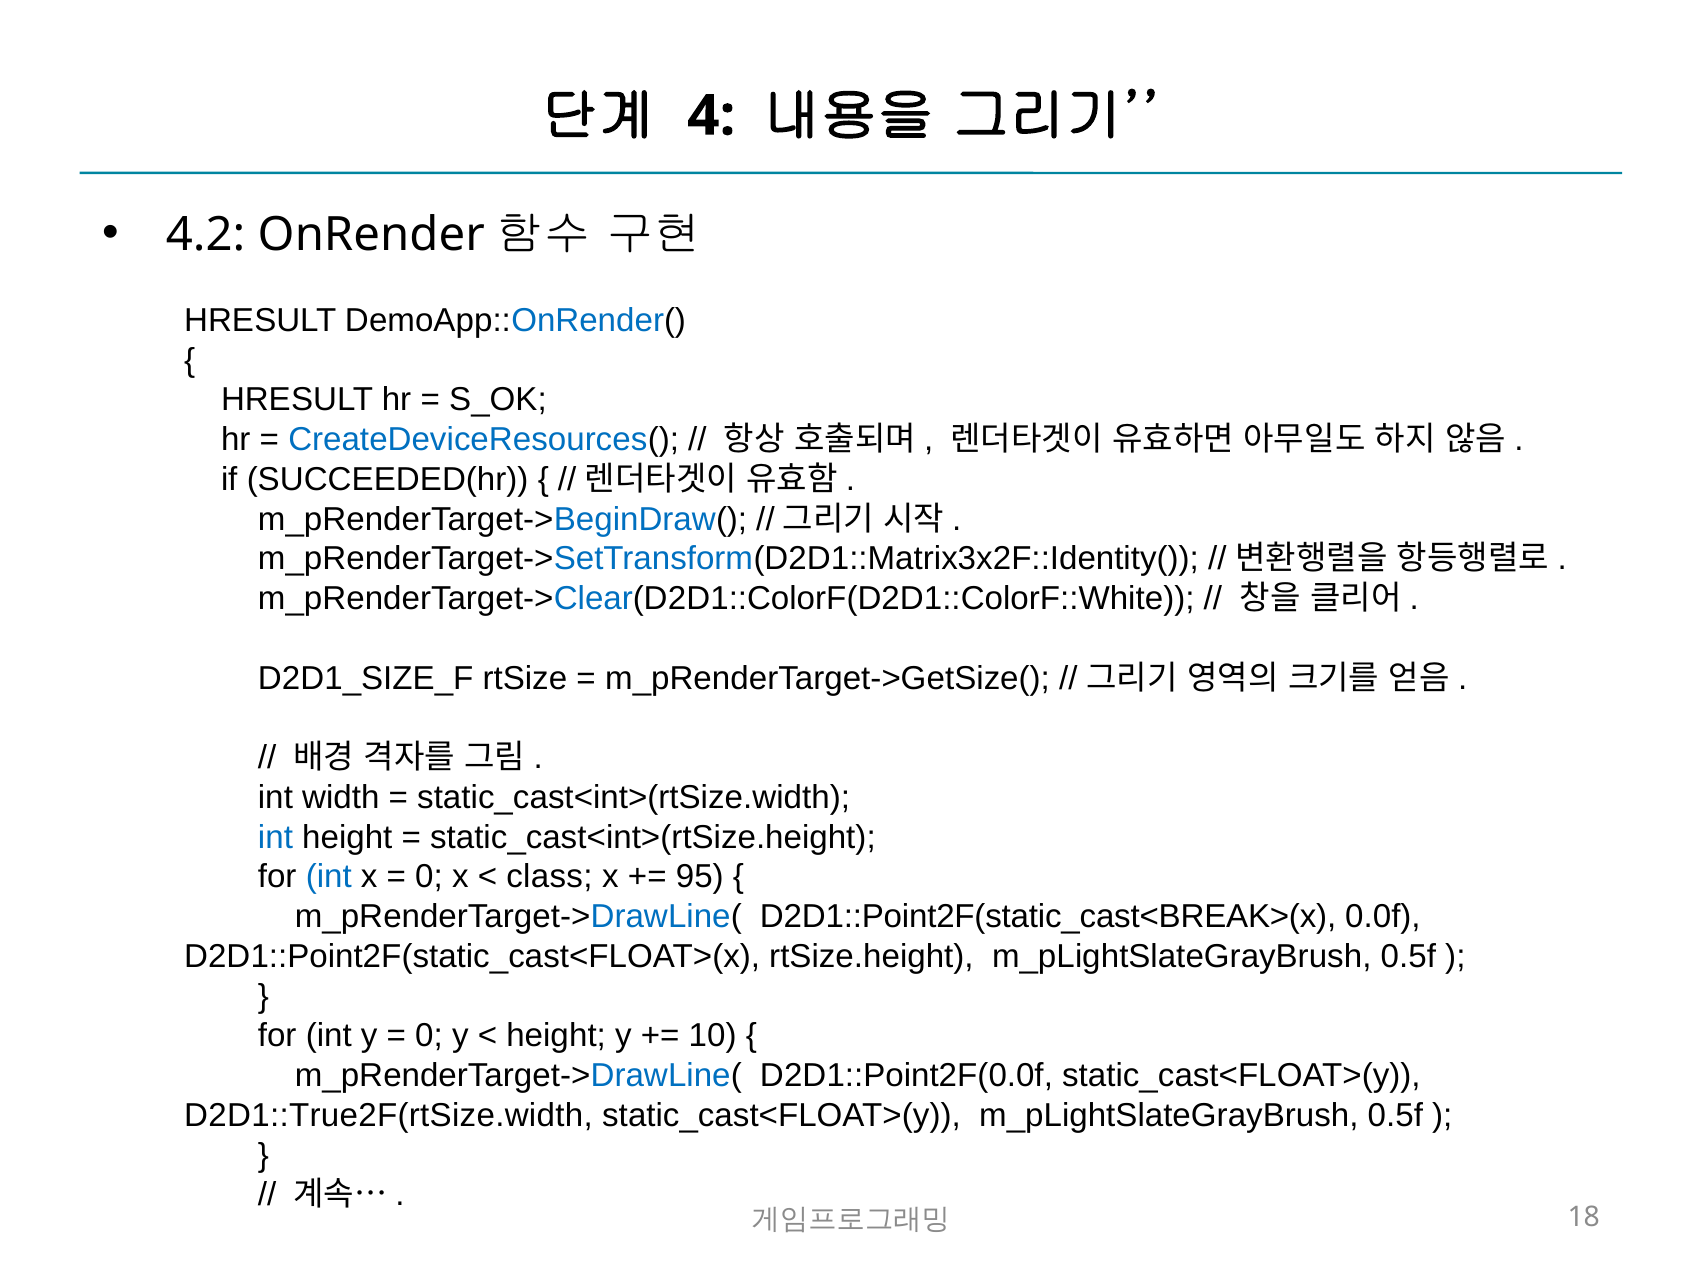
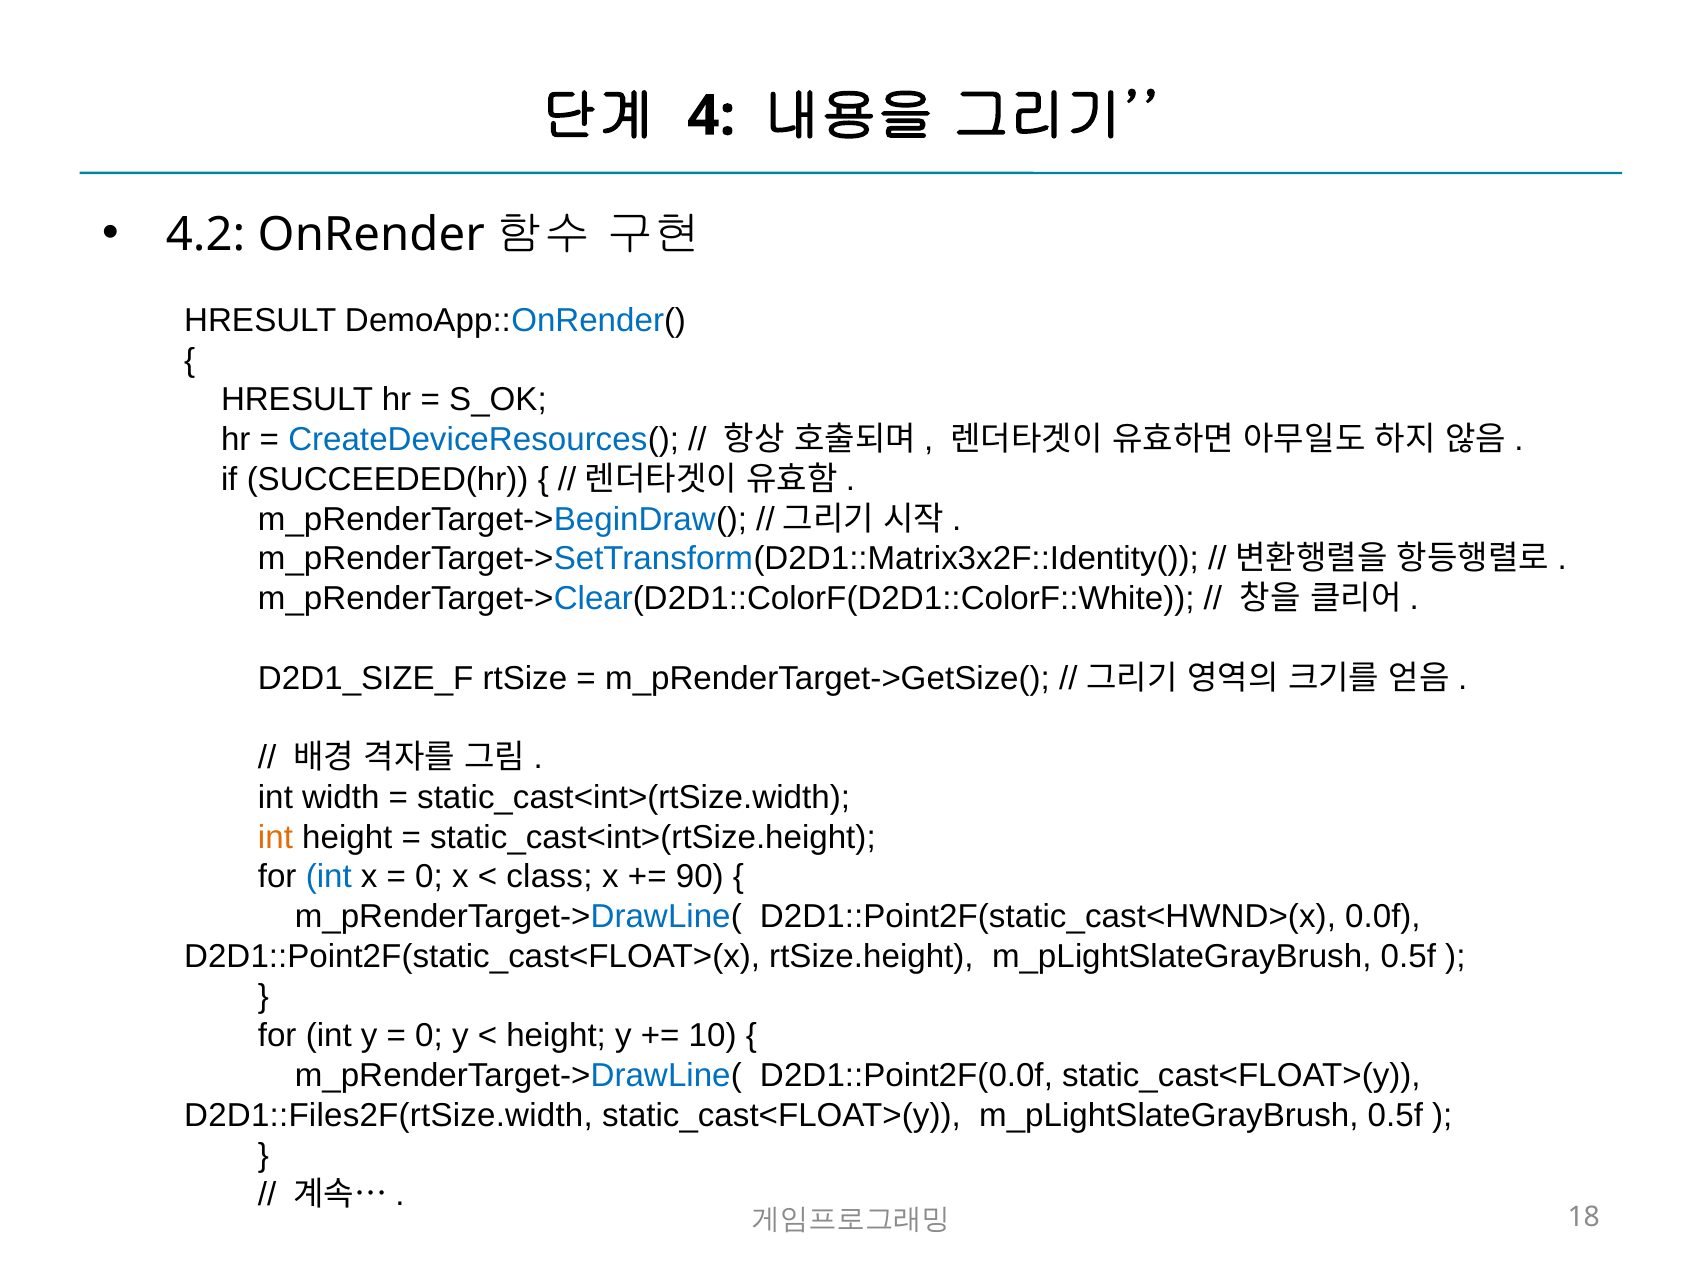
int colour: blue -> orange (275, 837)
95: 95 -> 90 (700, 877)
D2D1::Point2F(static_cast<BREAK>(x: D2D1::Point2F(static_cast<BREAK>(x -> D2D1::Point2F(static_cast<HWND>(x (1048, 916)
D2D1::True2F(rtSize.width: D2D1::True2F(rtSize.width -> D2D1::Files2F(rtSize.width (389, 1115)
